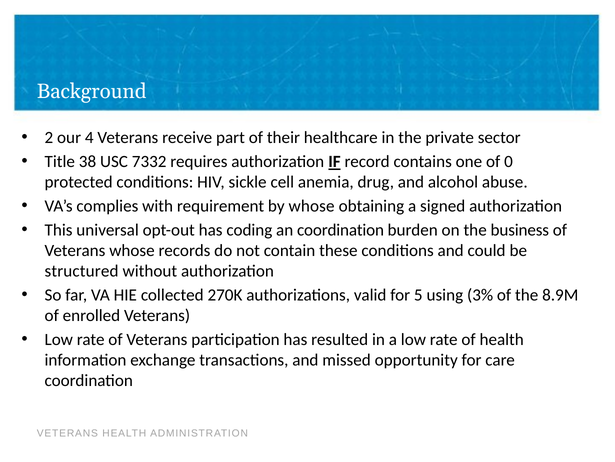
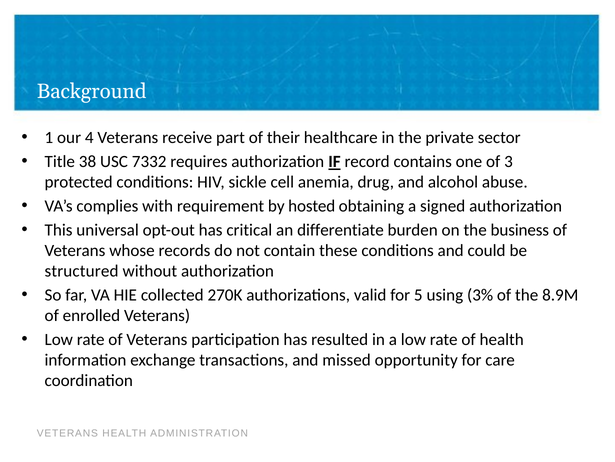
2: 2 -> 1 (49, 138)
0: 0 -> 3 (508, 161)
by whose: whose -> hosted (312, 206)
coding: coding -> critical (249, 230)
an coordination: coordination -> differentiate (340, 230)
